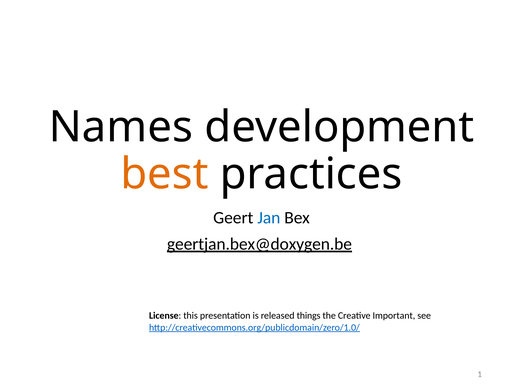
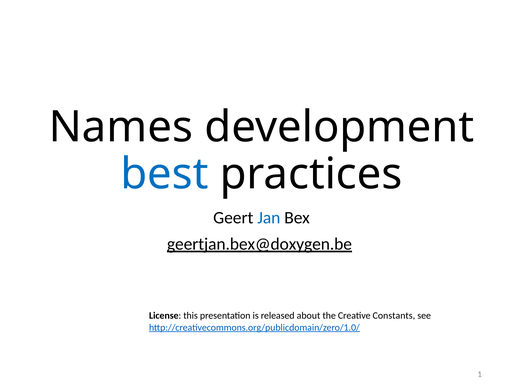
best colour: orange -> blue (164, 174)
things: things -> about (309, 316)
Important: Important -> Constants (394, 316)
